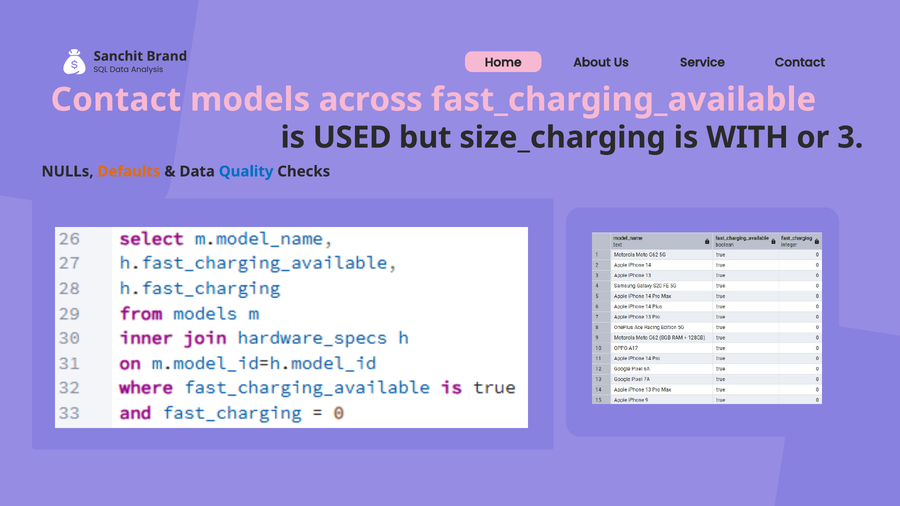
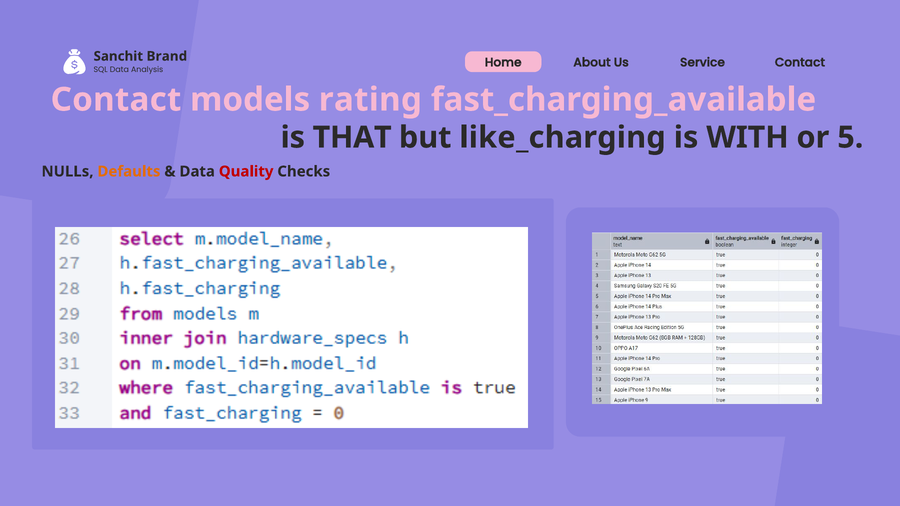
across: across -> rating (370, 100)
USED: USED -> THAT (352, 138)
size_charging: size_charging -> like_charging (563, 138)
3: 3 -> 5 (850, 138)
Quality colour: blue -> red (246, 172)
